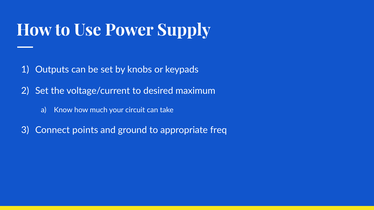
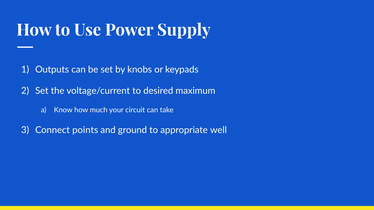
freq: freq -> well (218, 130)
